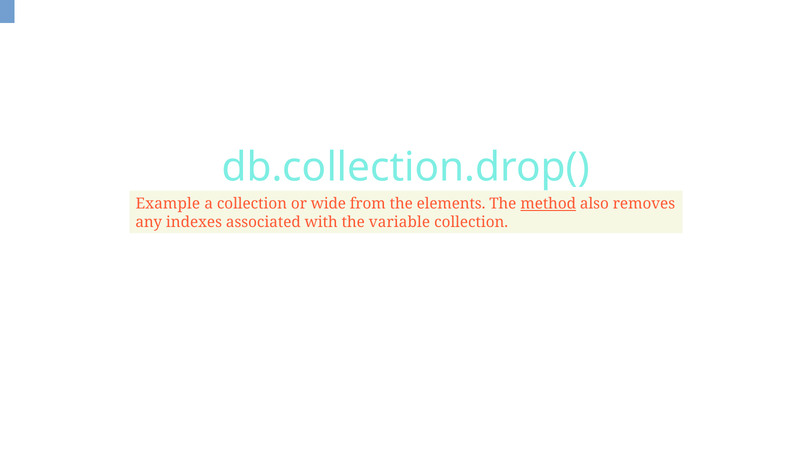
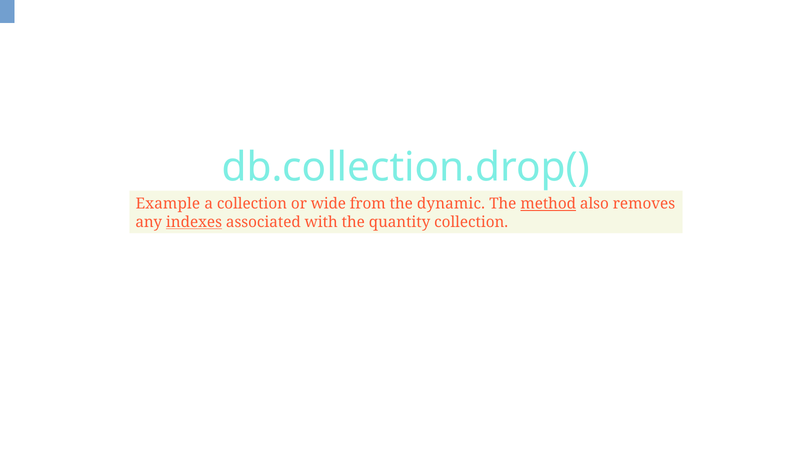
elements: elements -> dynamic (451, 204)
indexes underline: none -> present (194, 222)
variable: variable -> quantity (400, 222)
